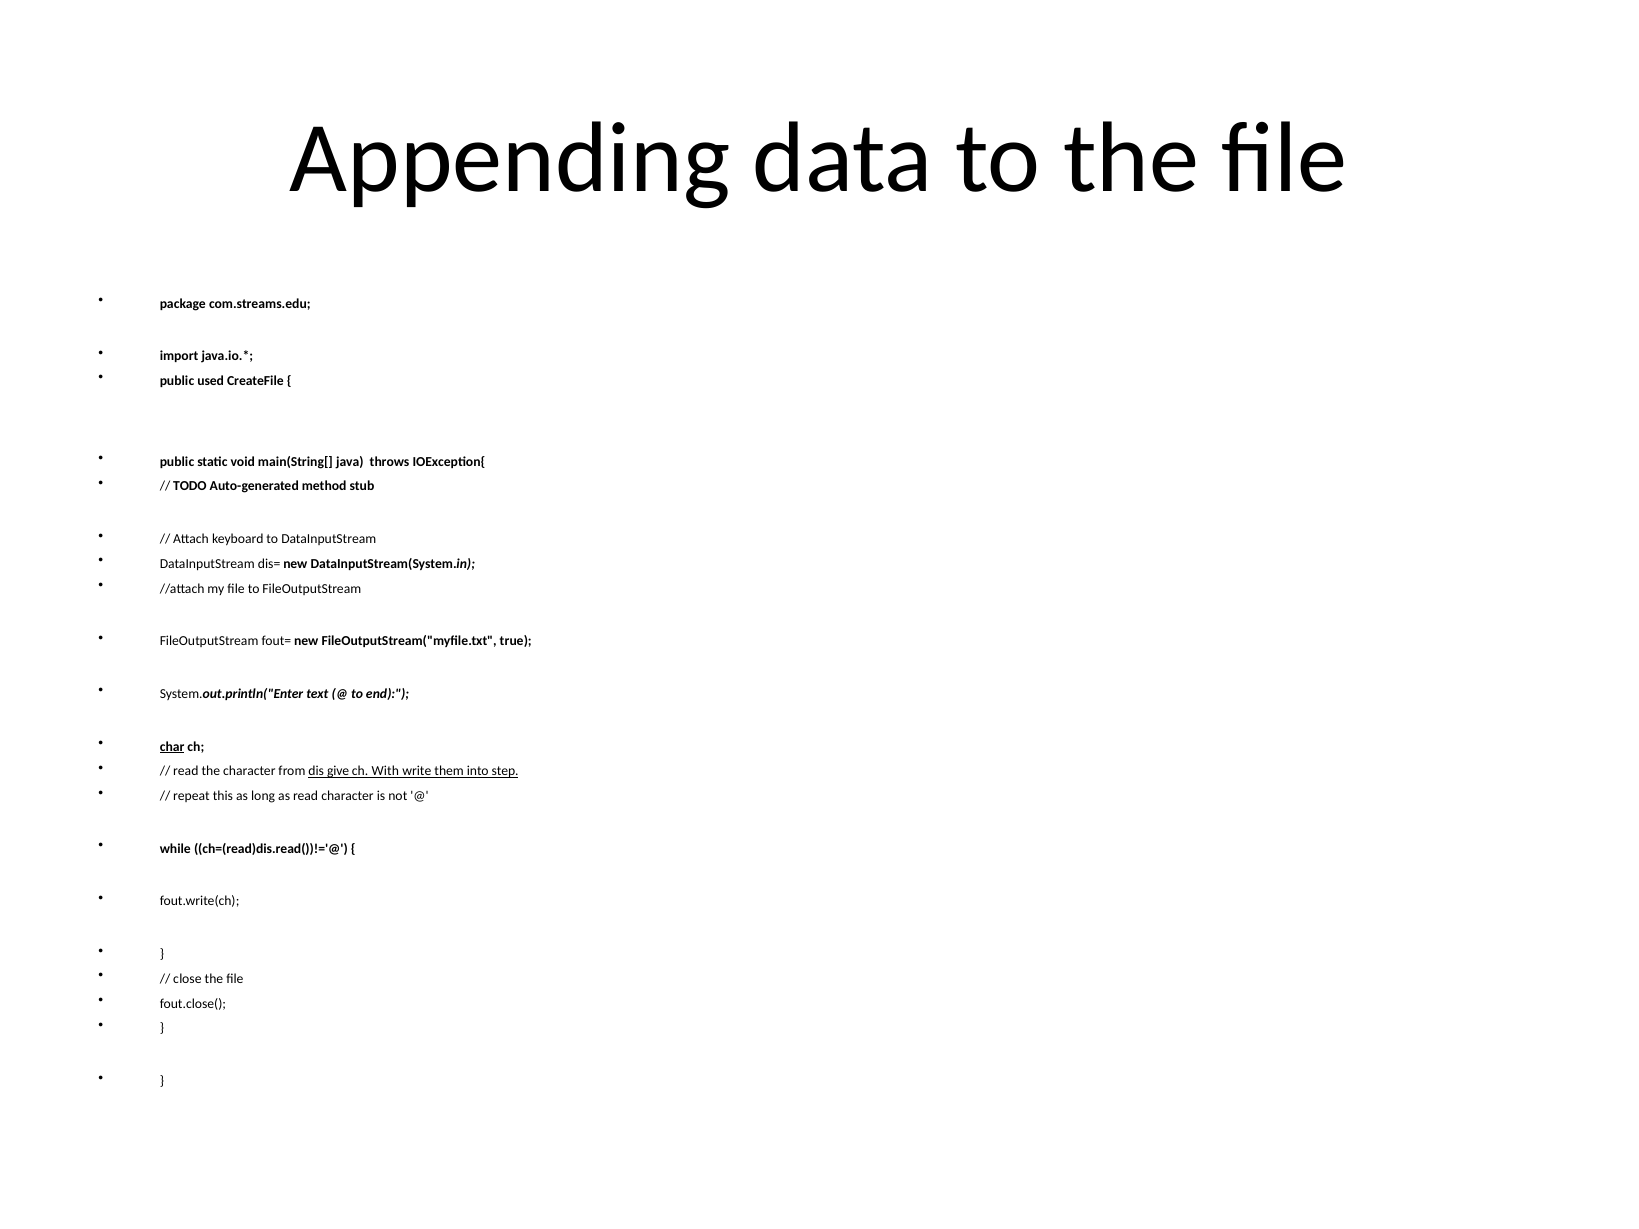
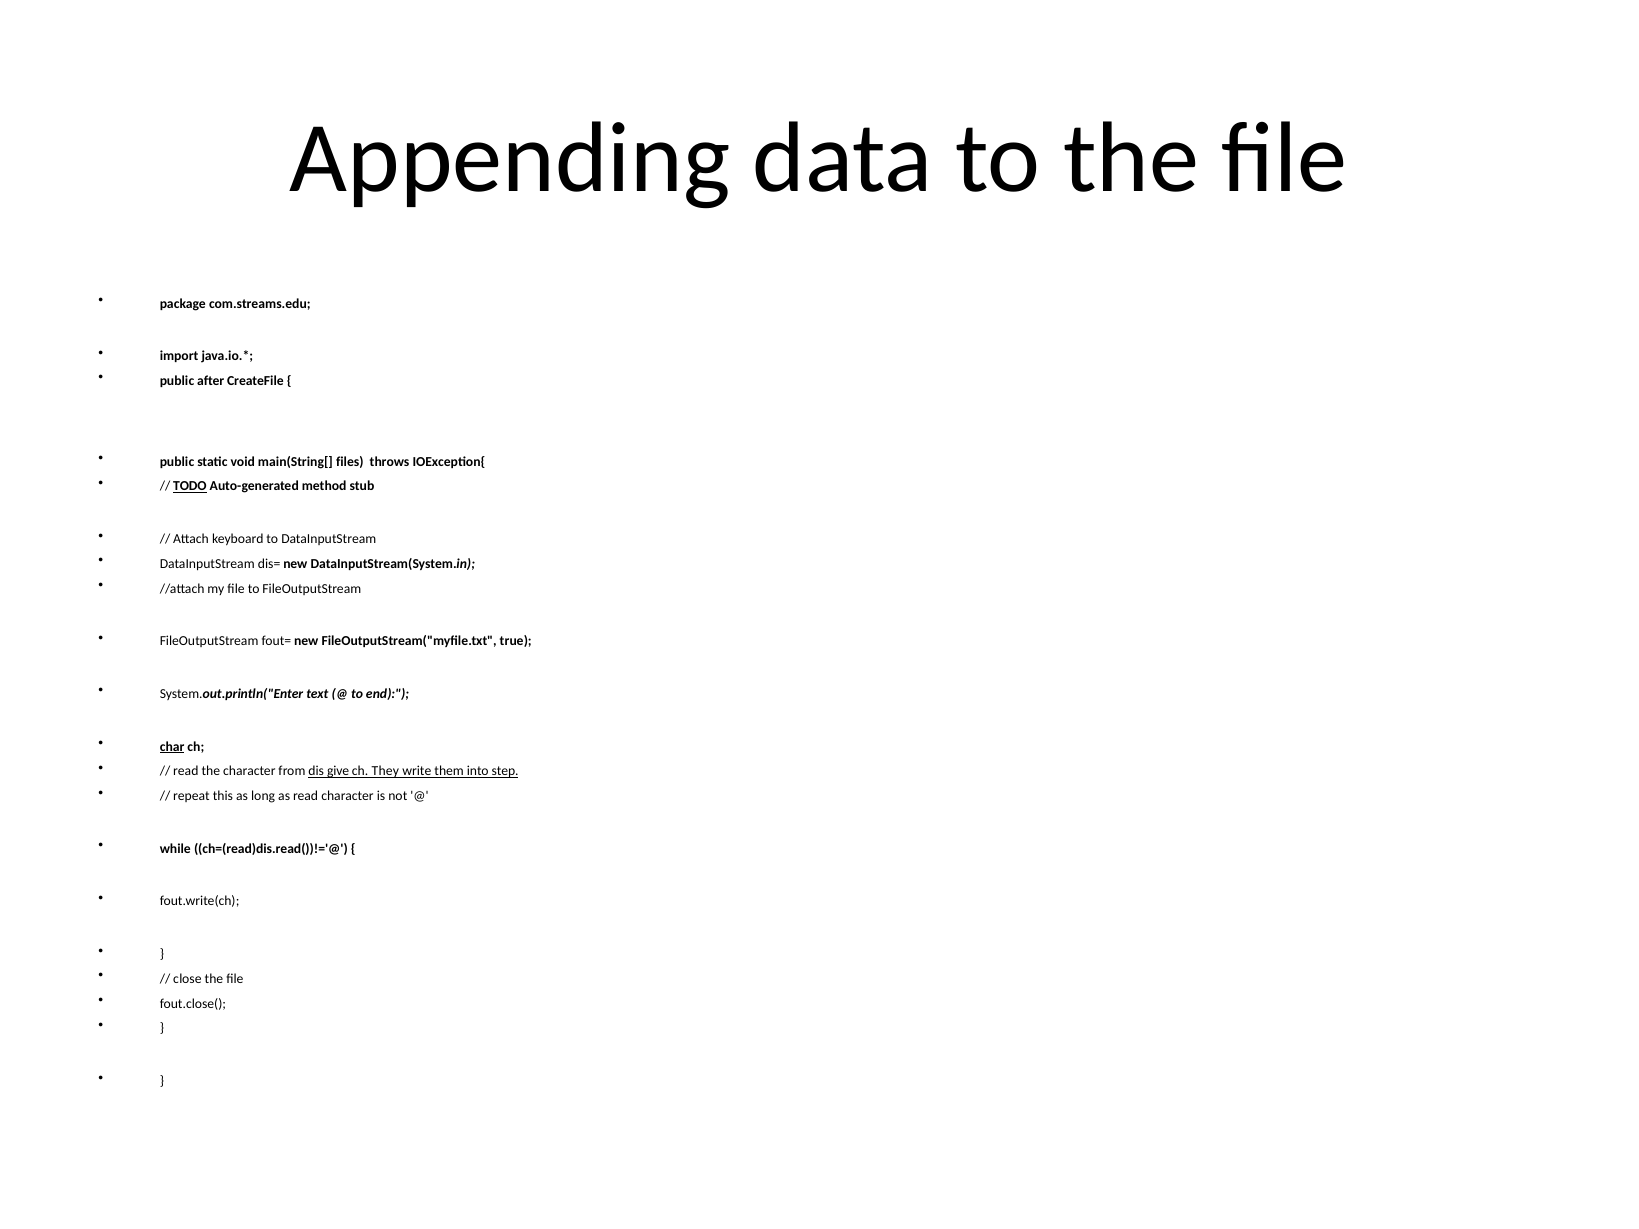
used: used -> after (211, 381)
java: java -> files (350, 462)
TODO underline: none -> present (190, 486)
With: With -> They (385, 771)
